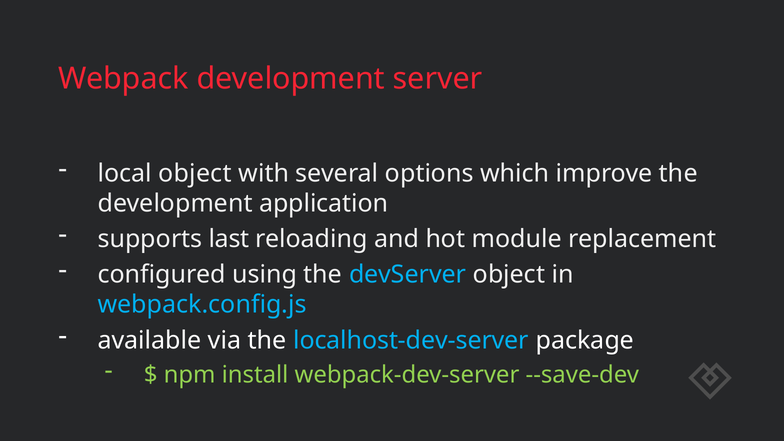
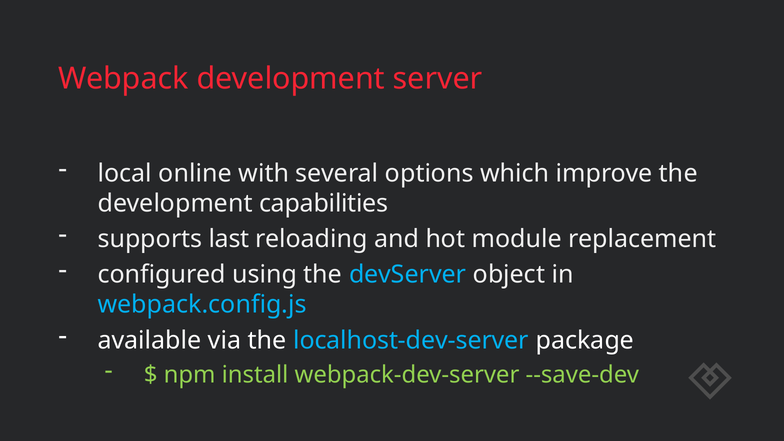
local object: object -> online (195, 173)
application: application -> capabilities (324, 203)
